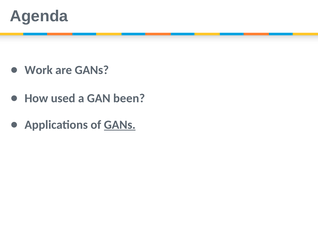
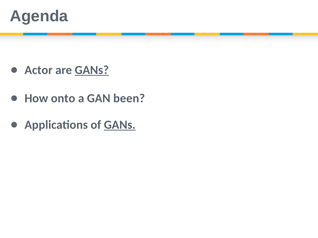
Work: Work -> Actor (39, 70)
GANs underline: none -> present (92, 70)
used: used -> onto (63, 98)
